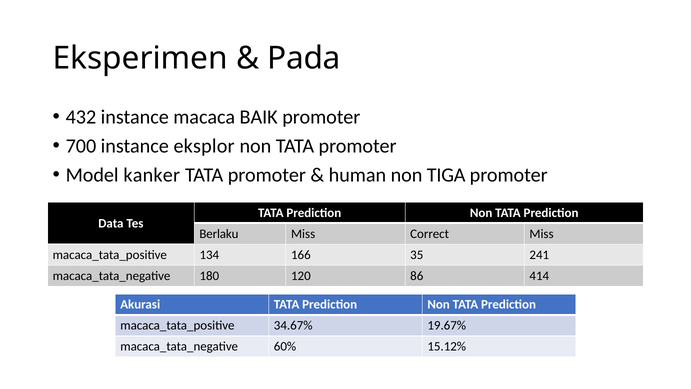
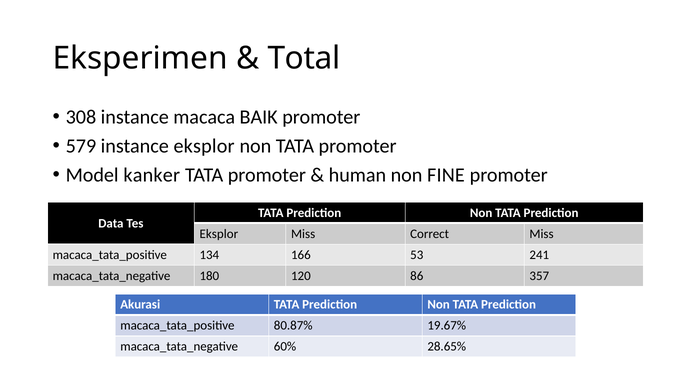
Pada: Pada -> Total (304, 58)
432: 432 -> 308 (81, 117)
700: 700 -> 579 (81, 146)
TIGA: TIGA -> FINE (446, 175)
Berlaku: Berlaku -> Eksplor (219, 234)
35: 35 -> 53 (417, 255)
414: 414 -> 357 (539, 276)
34.67%: 34.67% -> 80.87% (293, 325)
15.12%: 15.12% -> 28.65% (447, 346)
